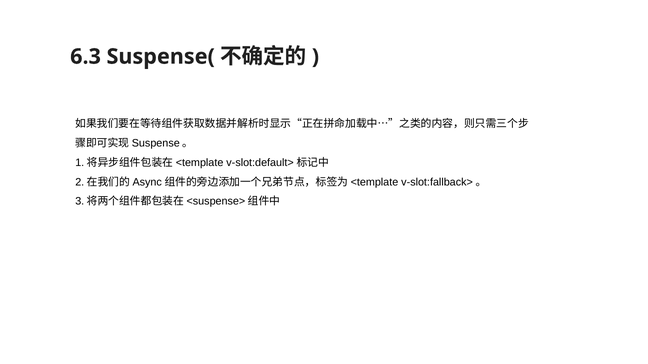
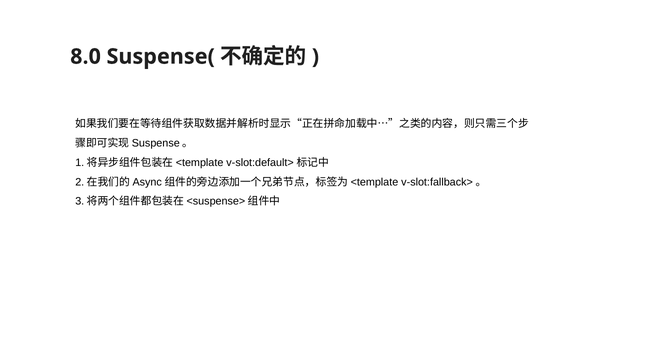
6.3: 6.3 -> 8.0 (86, 57)
